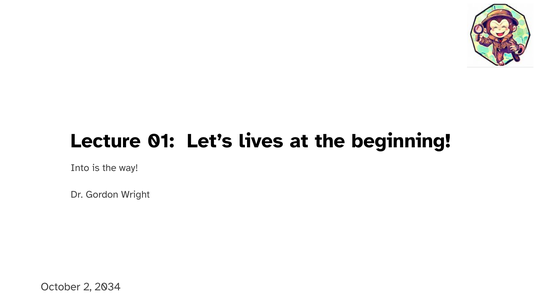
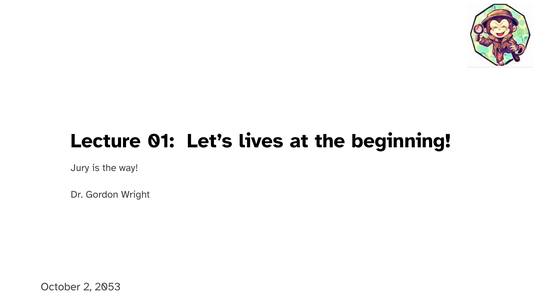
Into: Into -> Jury (80, 168)
2034: 2034 -> 2053 (108, 287)
